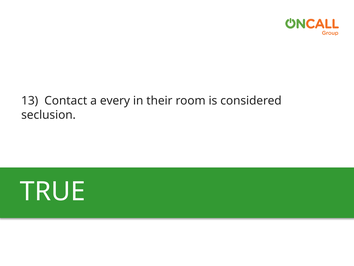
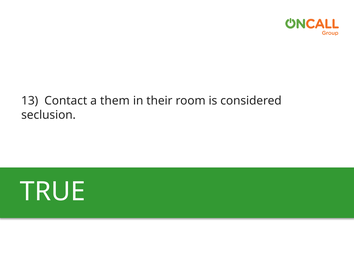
every: every -> them (115, 101)
